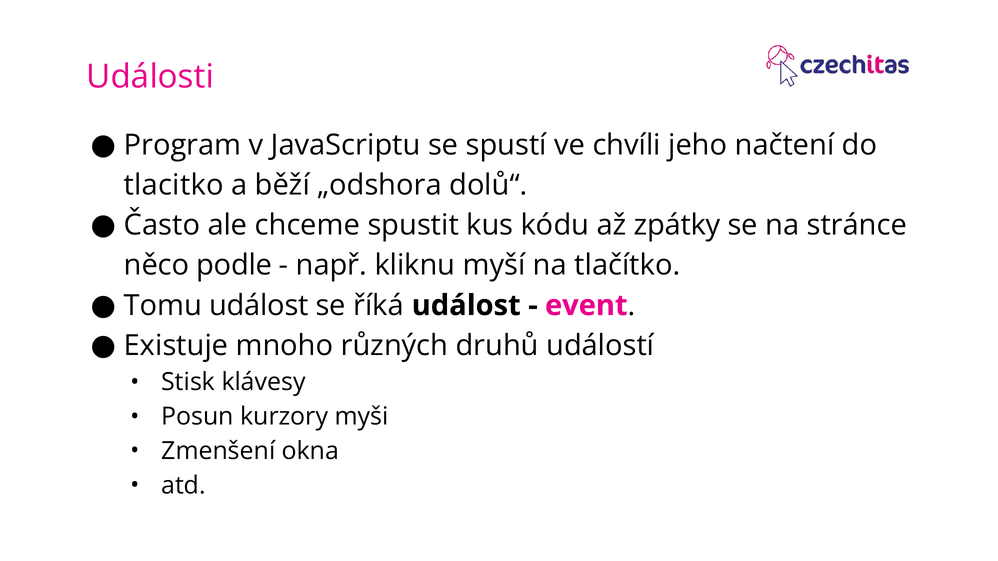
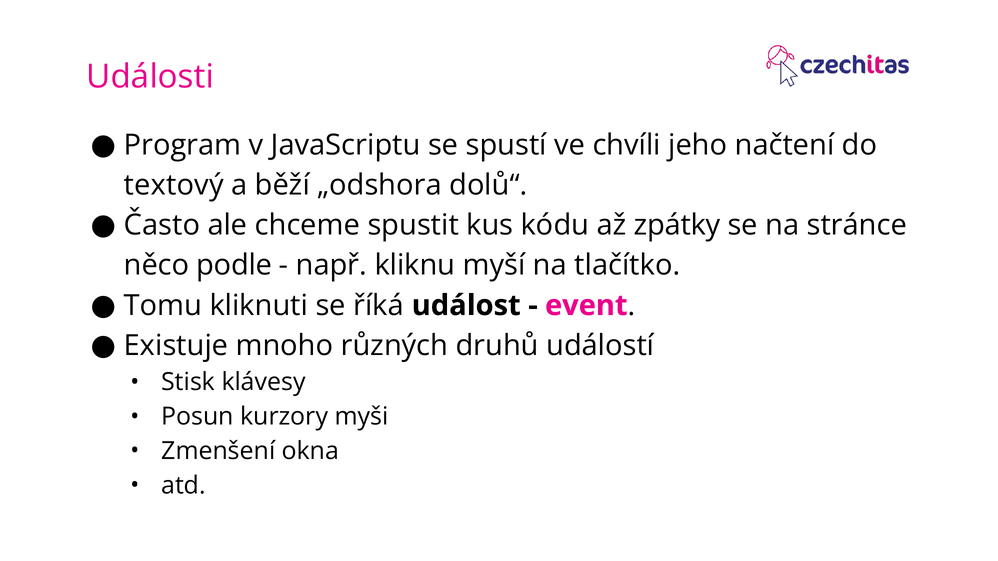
tlacitko: tlacitko -> textový (174, 185)
Tomu událost: událost -> kliknuti (259, 306)
